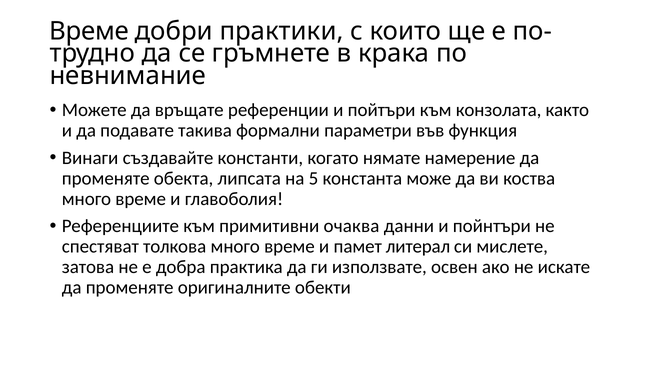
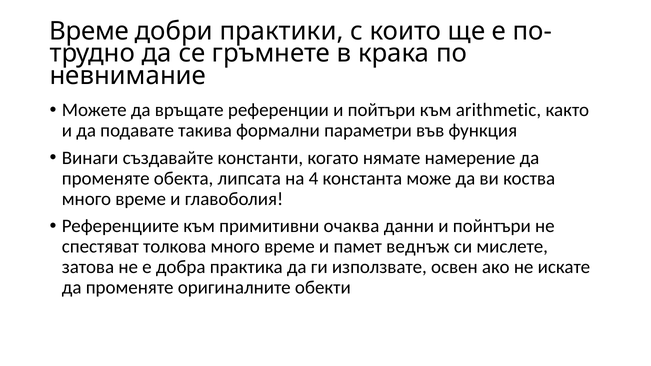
конзолата: конзолата -> arithmetic (498, 110)
5: 5 -> 4 (313, 178)
литерал: литерал -> веднъж (418, 247)
